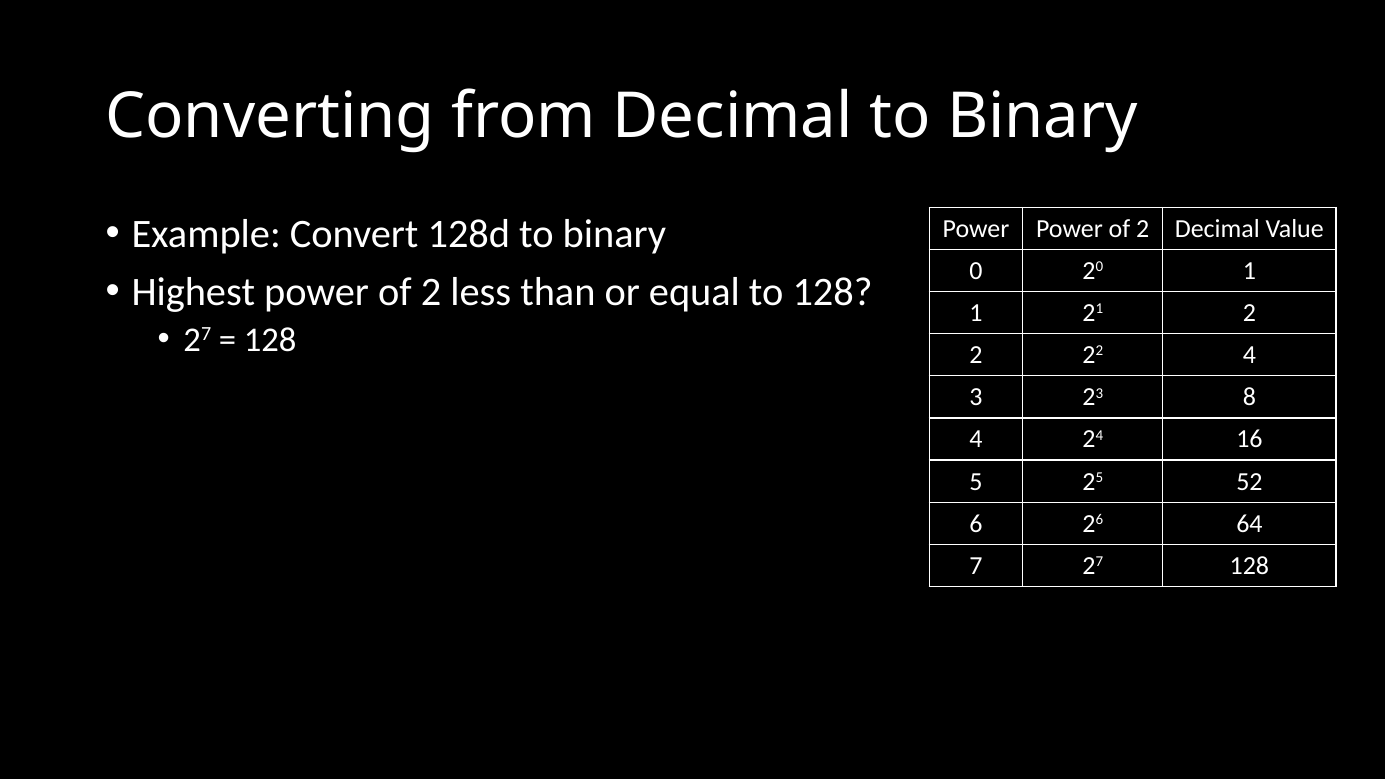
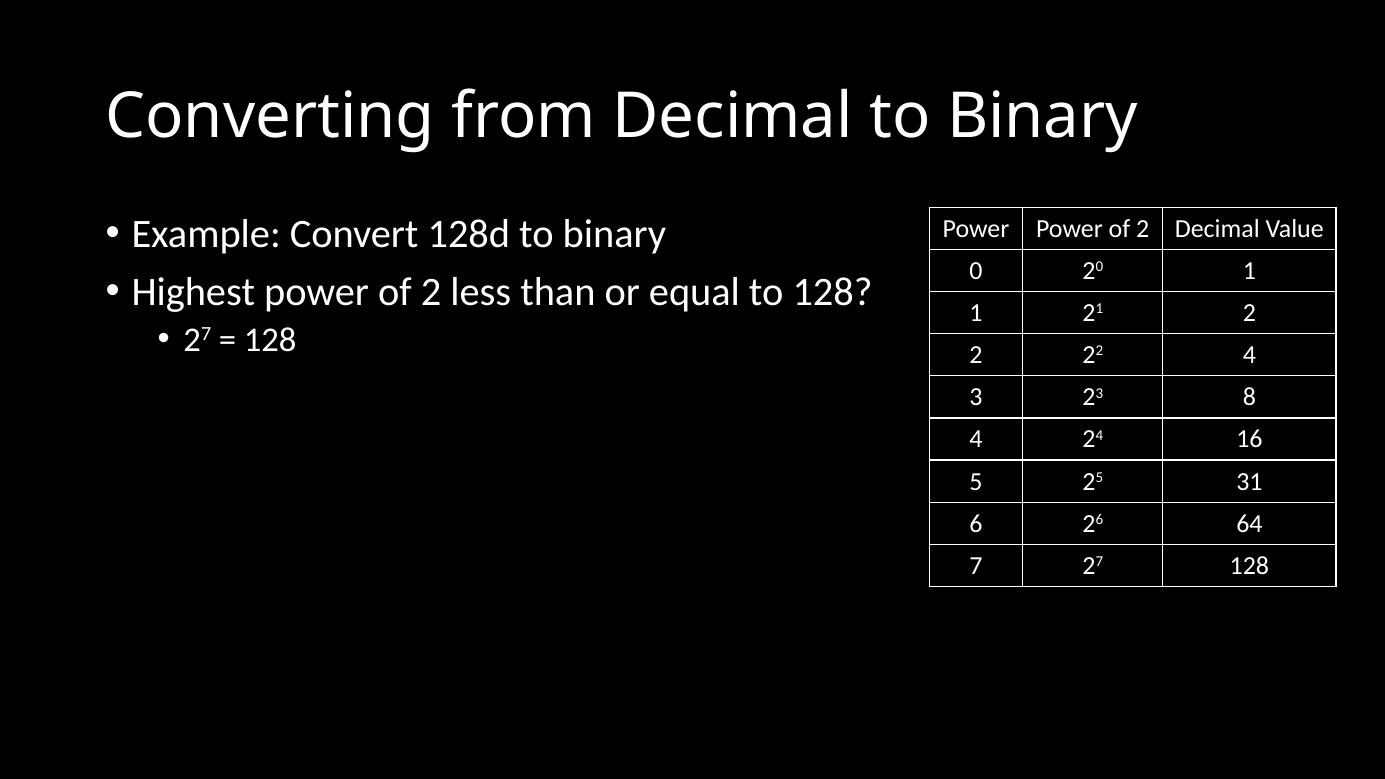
52: 52 -> 31 (1249, 481)
